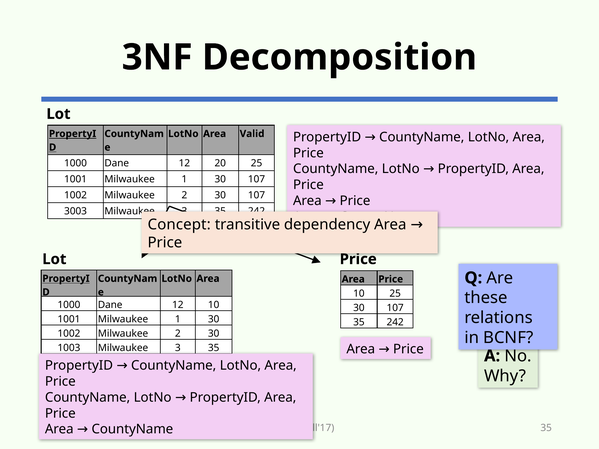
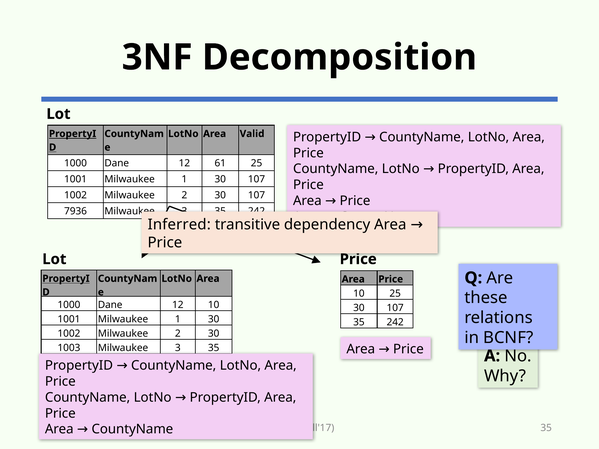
20: 20 -> 61 (220, 163)
3003: 3003 -> 7936 (76, 211)
Concept: Concept -> Inferred (179, 225)
